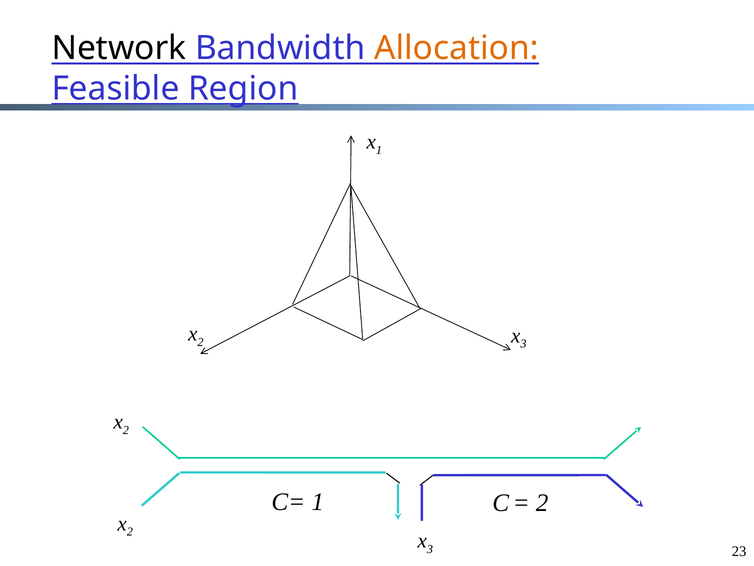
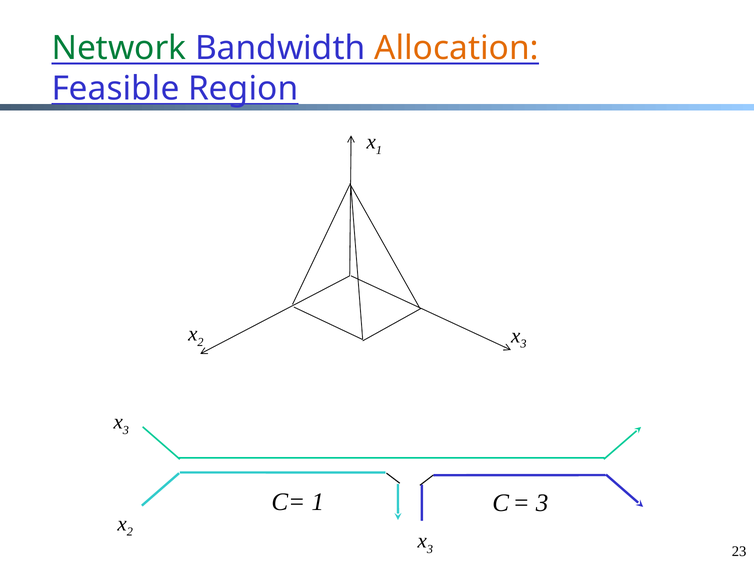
Network colour: black -> green (119, 48)
2: 2 -> 3 (126, 430)
2: 2 -> 3 (542, 502)
